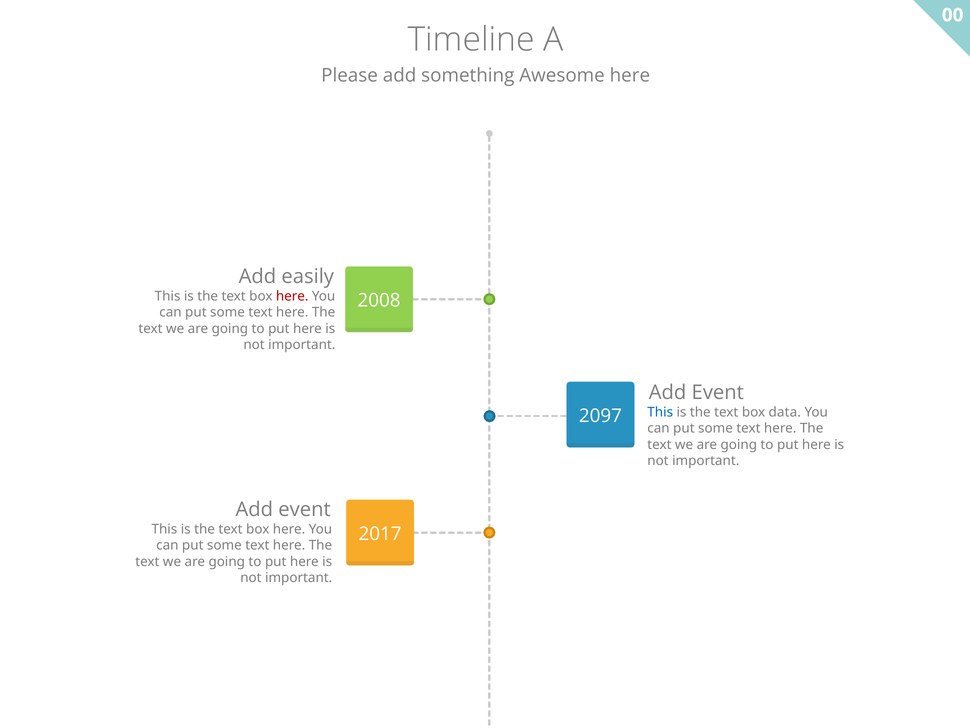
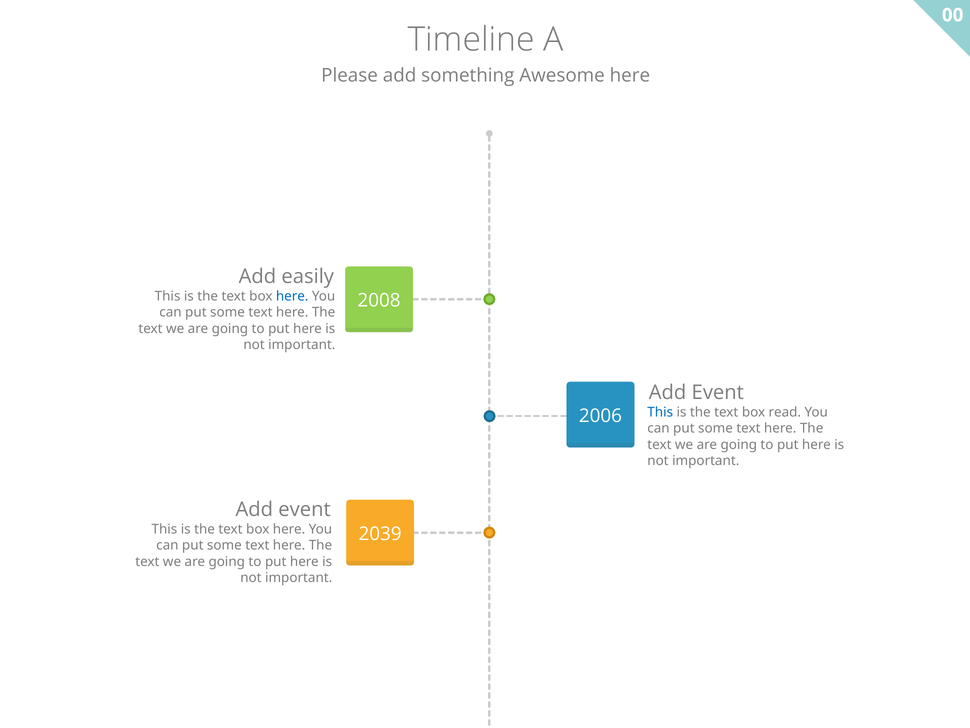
here colour: red -> blue (292, 296)
data: data -> read (785, 412)
2097: 2097 -> 2006 (600, 416)
2017: 2017 -> 2039 (380, 534)
